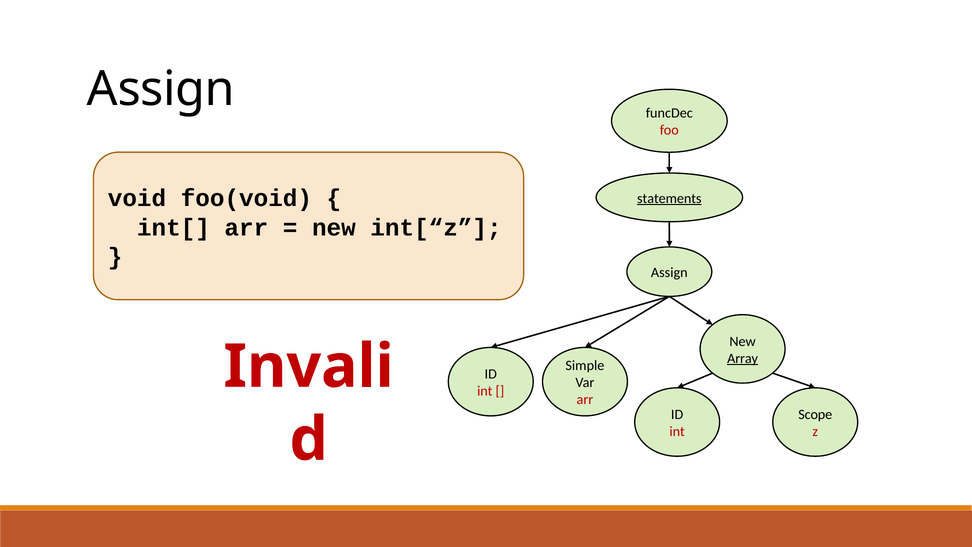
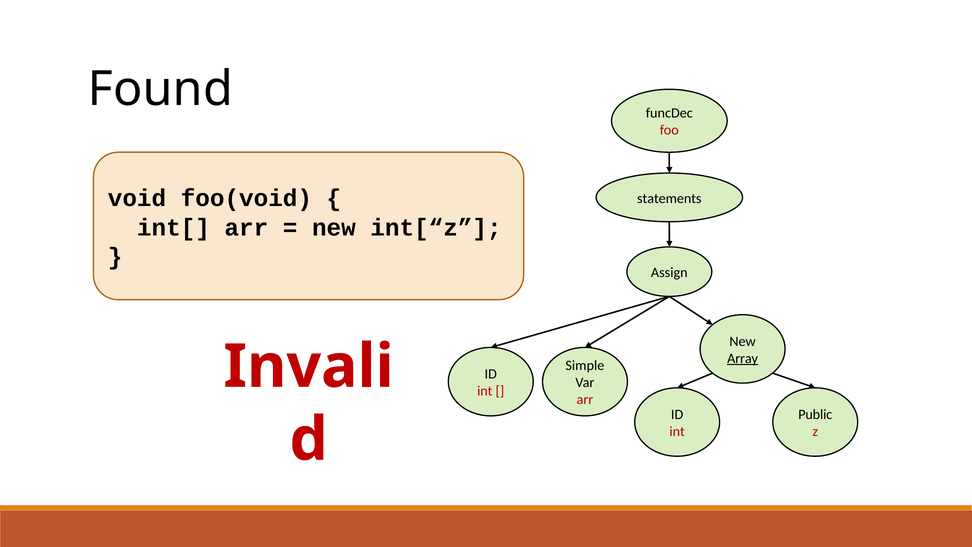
Assign: Assign -> Found (160, 89)
statements underline: present -> none (669, 198)
Scope: Scope -> Public (815, 414)
